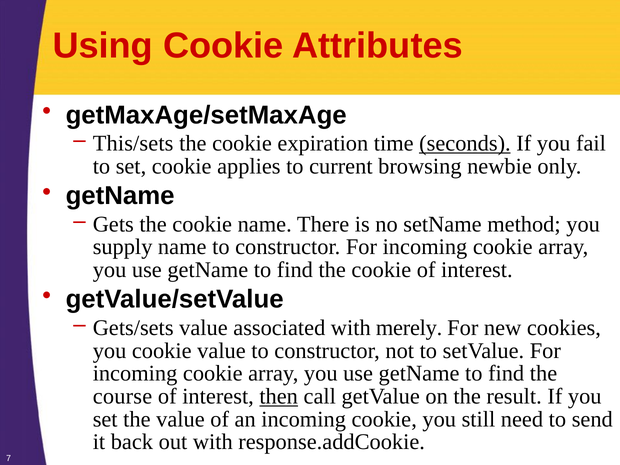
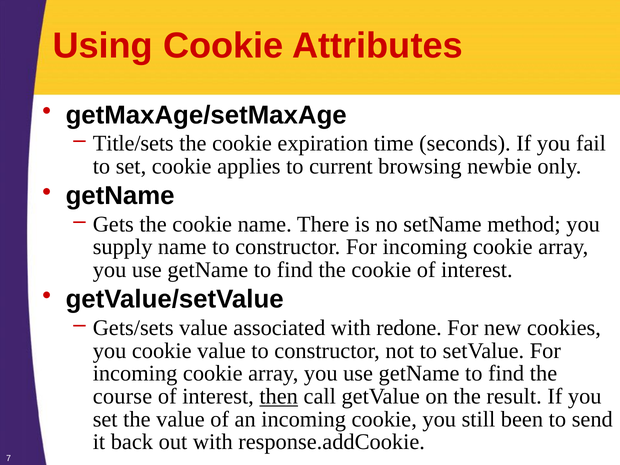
This/sets: This/sets -> Title/sets (133, 143)
seconds underline: present -> none (465, 143)
merely: merely -> redone (409, 328)
need: need -> been (522, 419)
